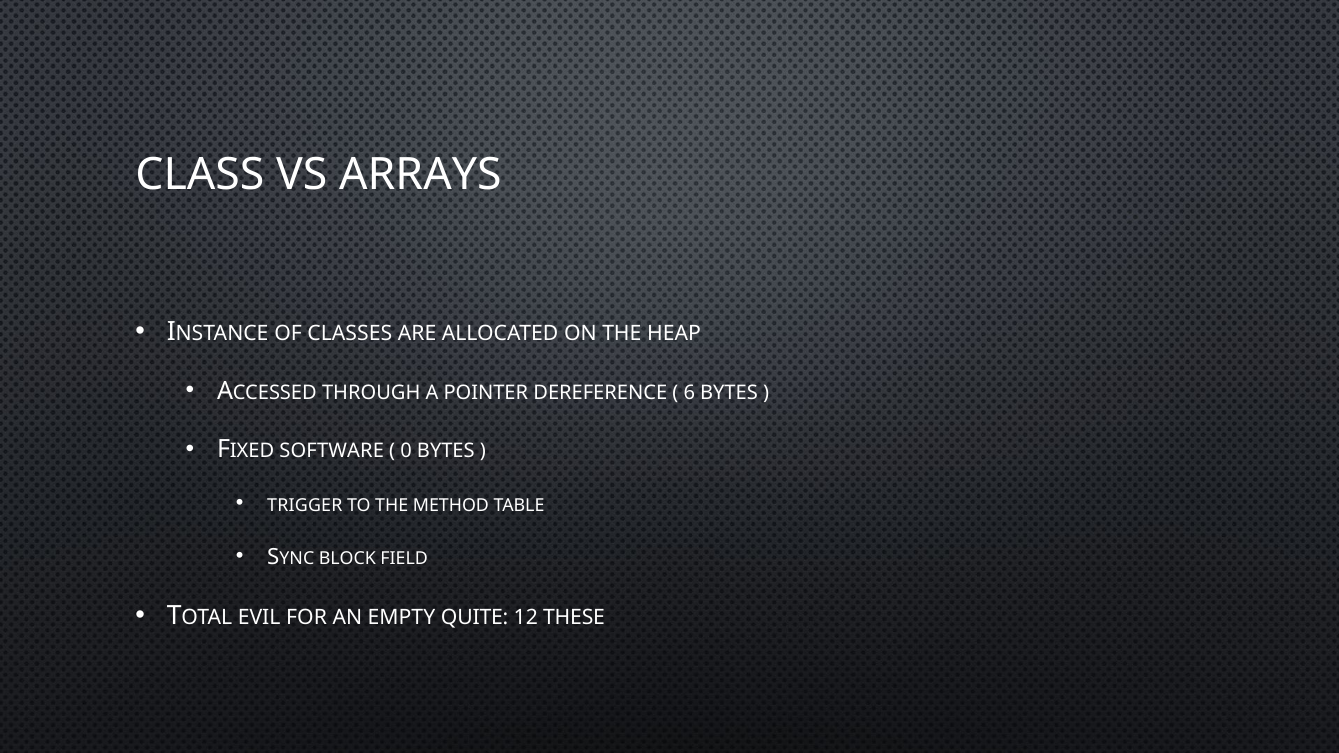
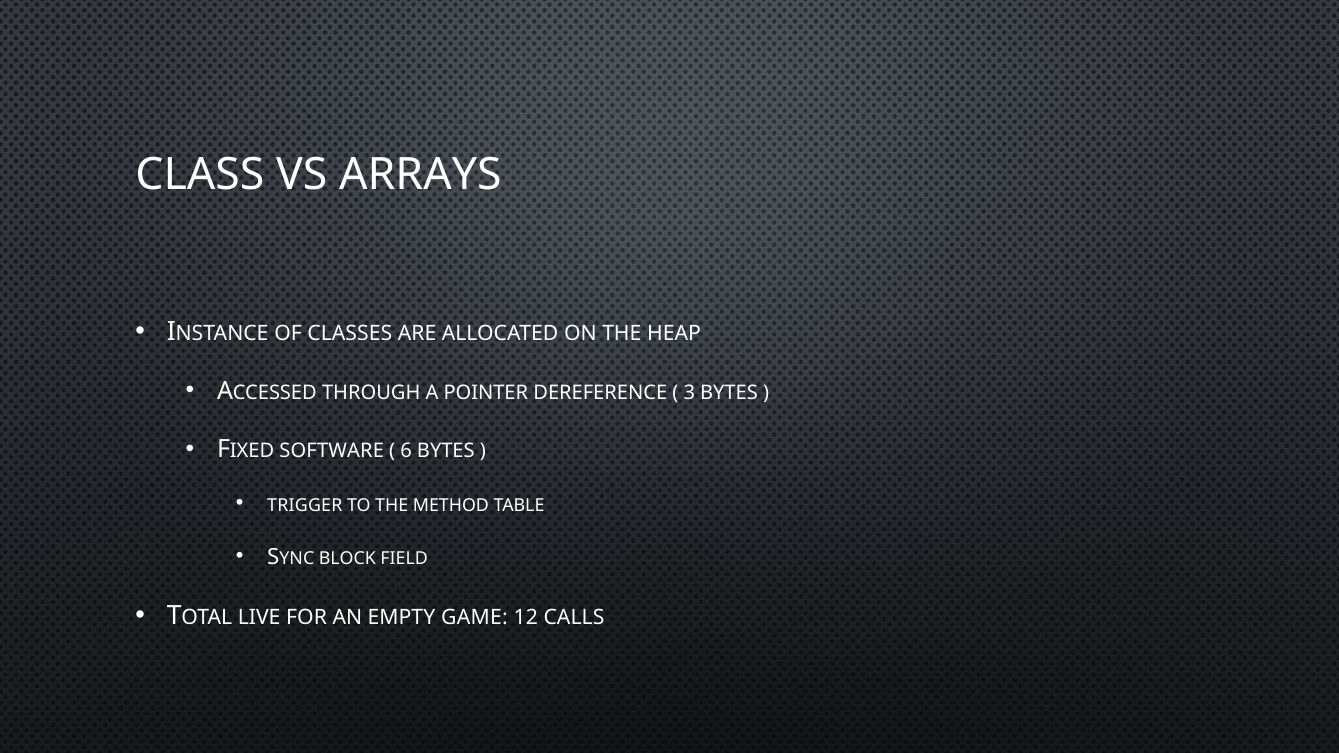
6: 6 -> 3 (689, 393)
0: 0 -> 6 (406, 451)
EVIL: EVIL -> LIVE (259, 618)
QUITE: QUITE -> GAME (474, 618)
THESE: THESE -> CALLS (574, 618)
